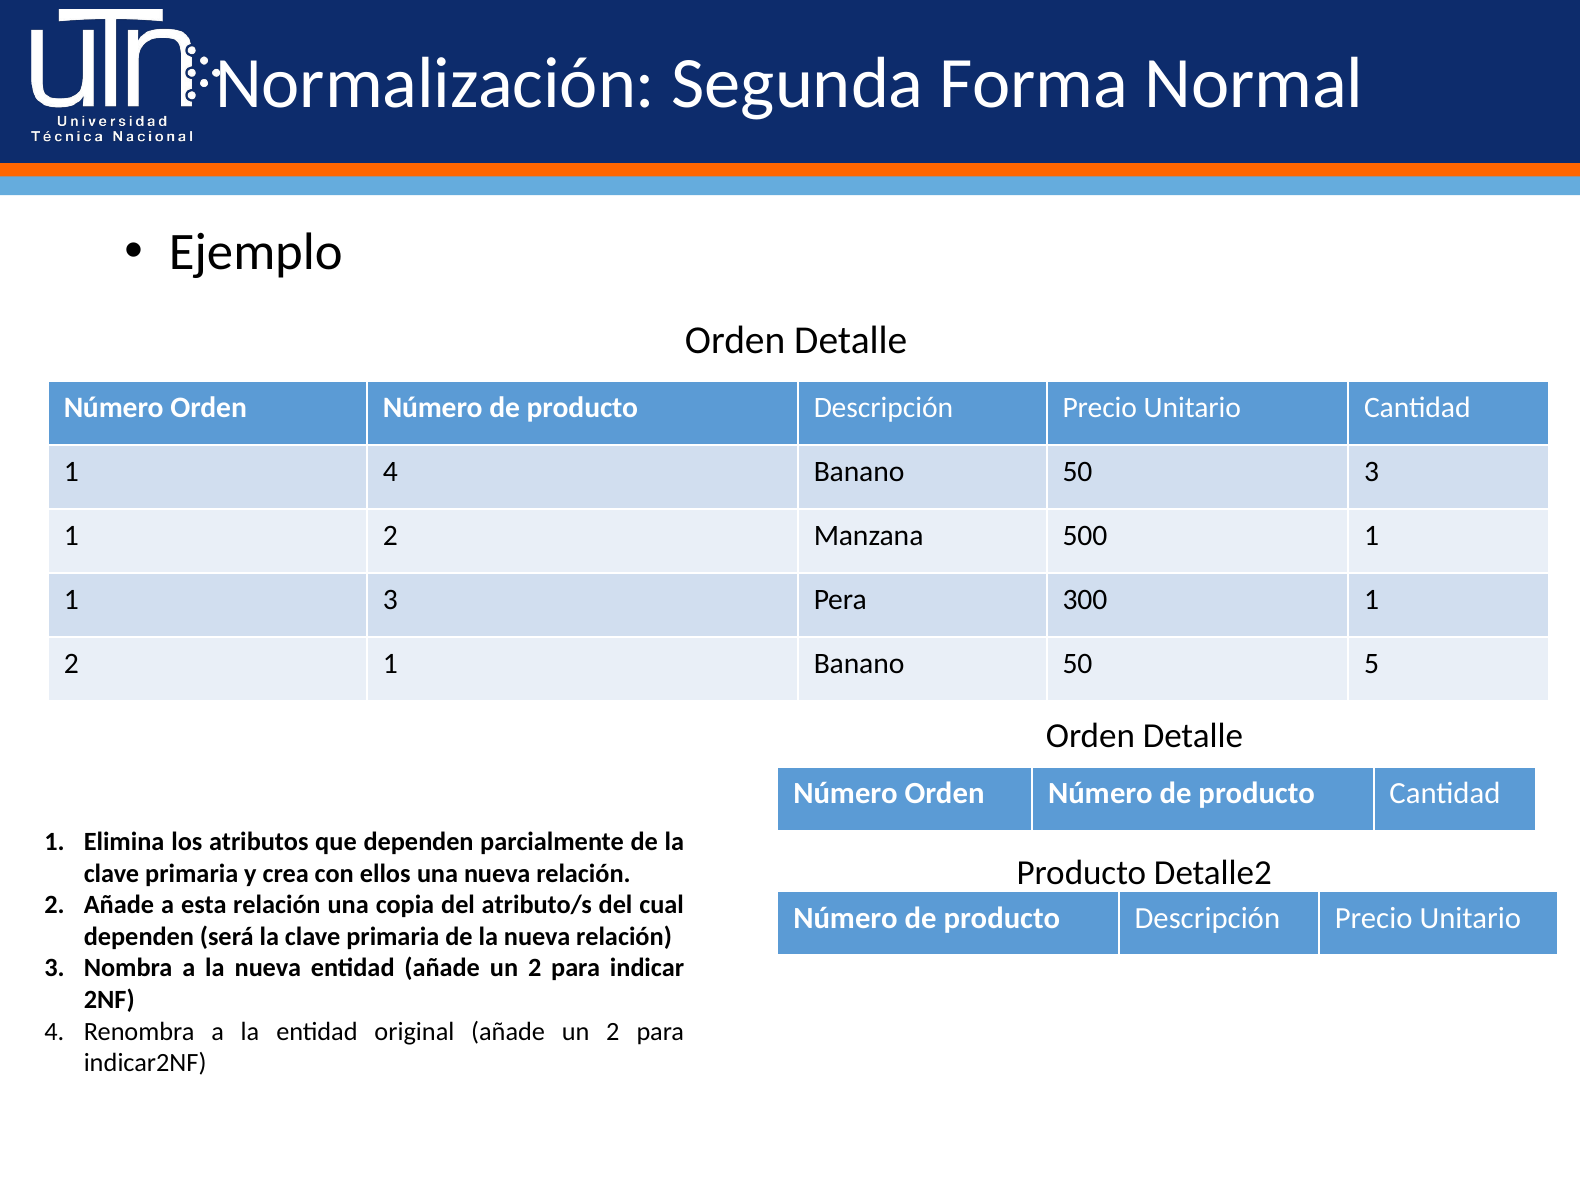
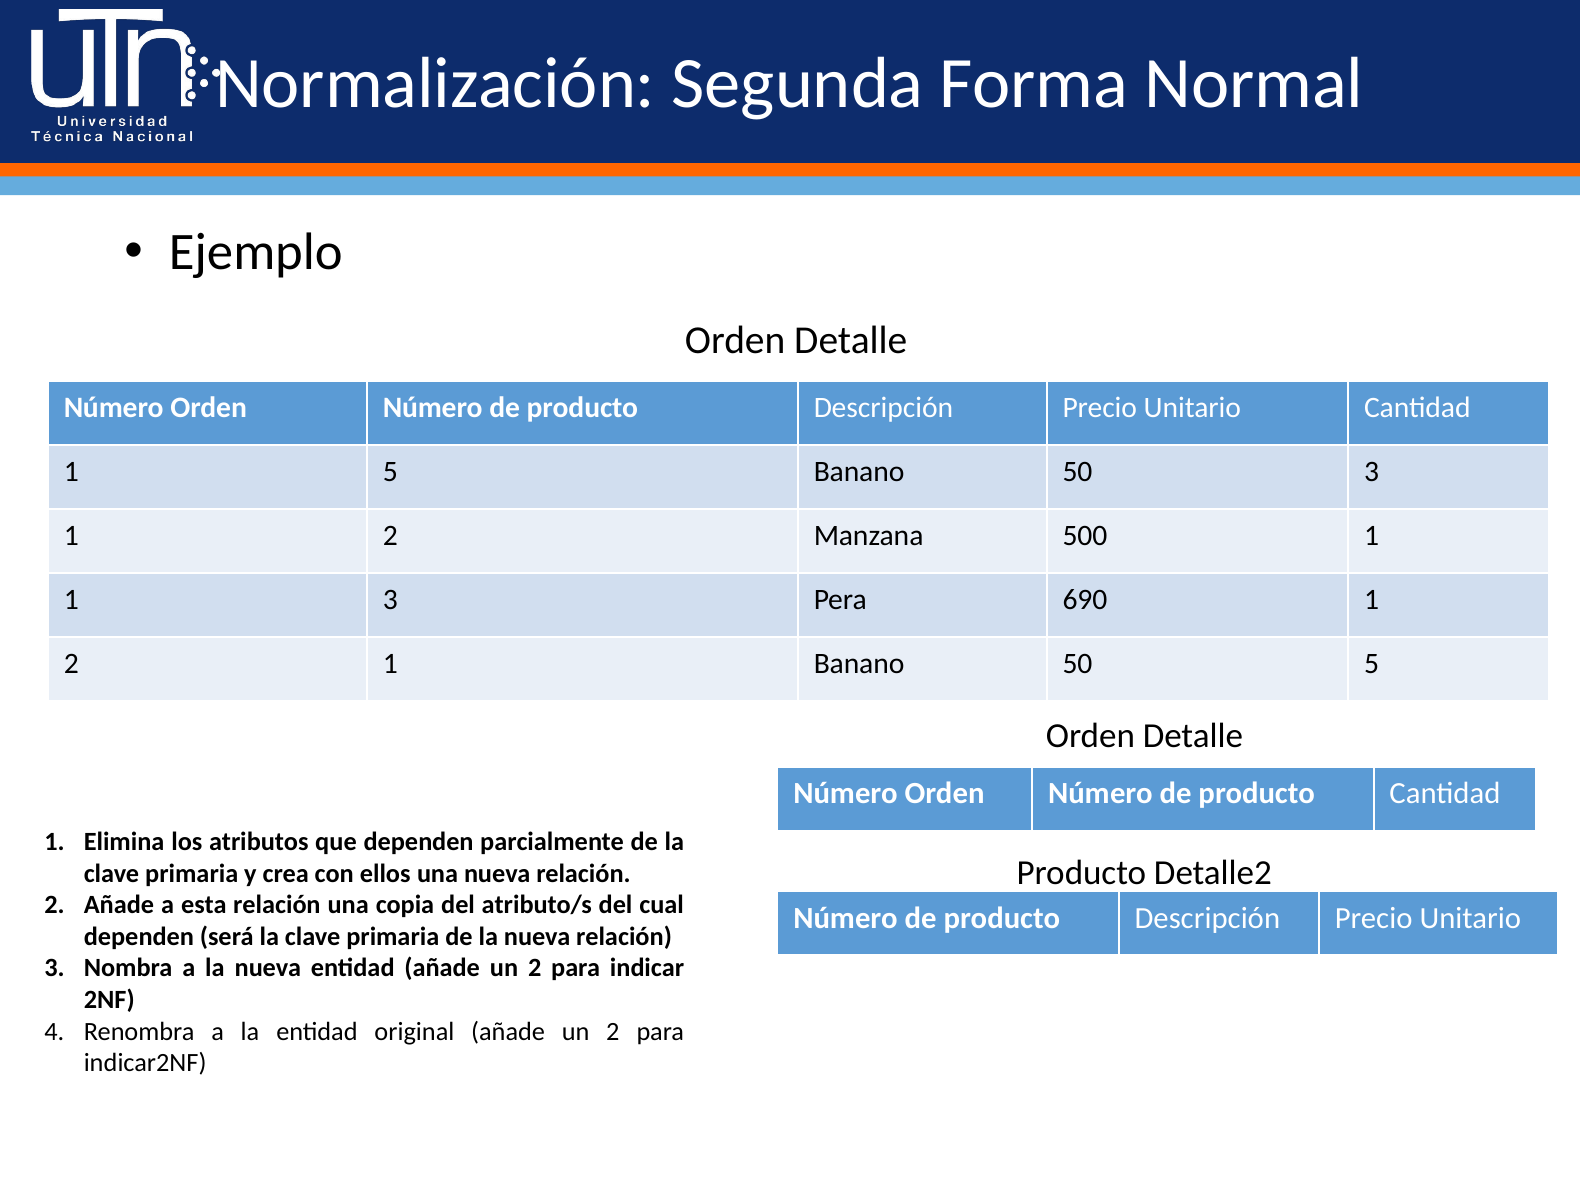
1 4: 4 -> 5 (390, 471)
300: 300 -> 690 (1085, 600)
